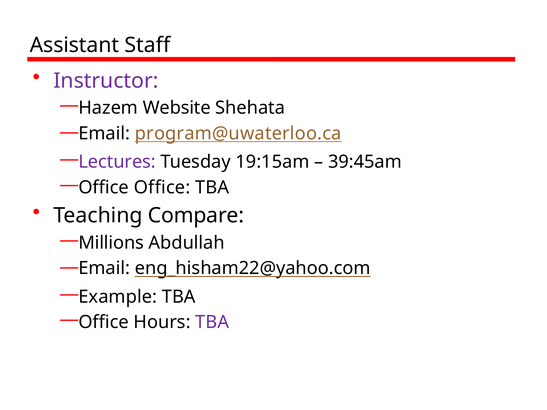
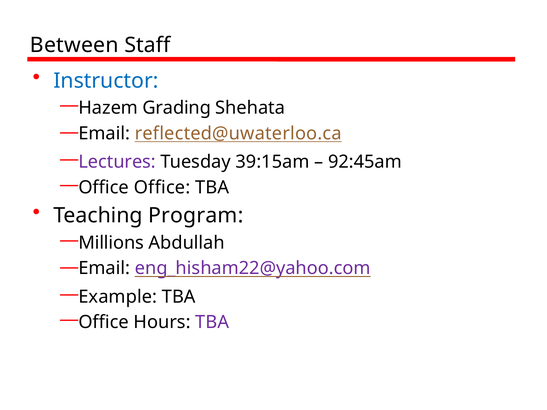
Assistant: Assistant -> Between (74, 45)
Instructor colour: purple -> blue (106, 81)
Website: Website -> Grading (177, 108)
program@uwaterloo.ca: program@uwaterloo.ca -> reflected@uwaterloo.ca (238, 133)
19:15am: 19:15am -> 39:15am (272, 162)
39:45am: 39:45am -> 92:45am (365, 162)
Compare: Compare -> Program (196, 216)
eng_hisham22@yahoo.com colour: black -> purple (253, 268)
